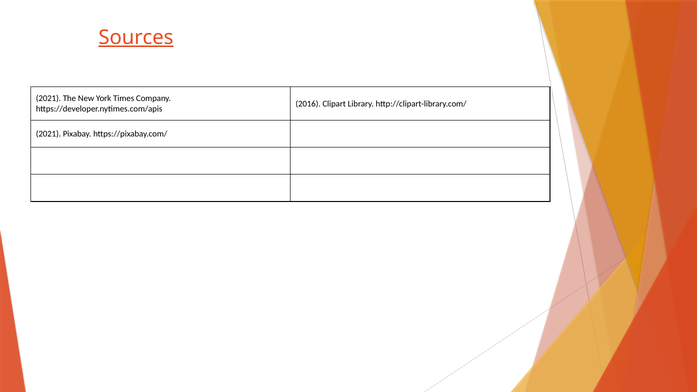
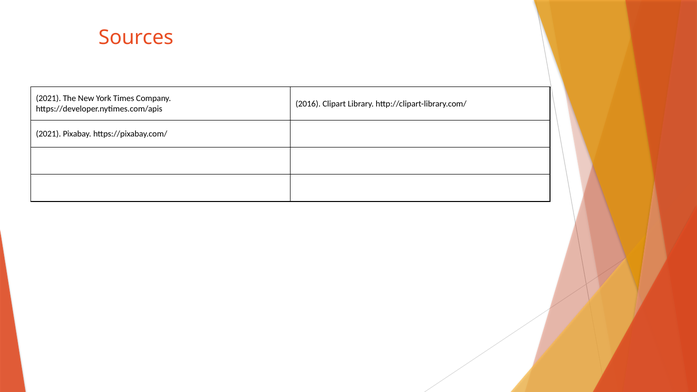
Sources underline: present -> none (136, 38)
